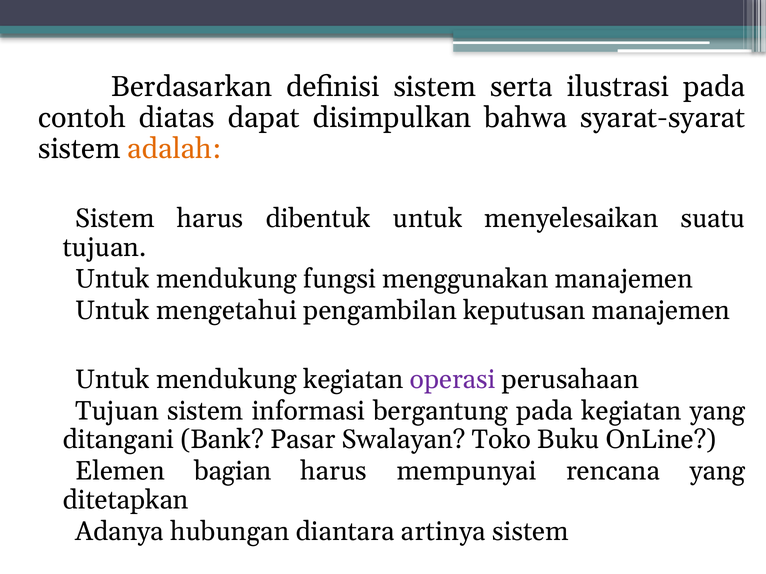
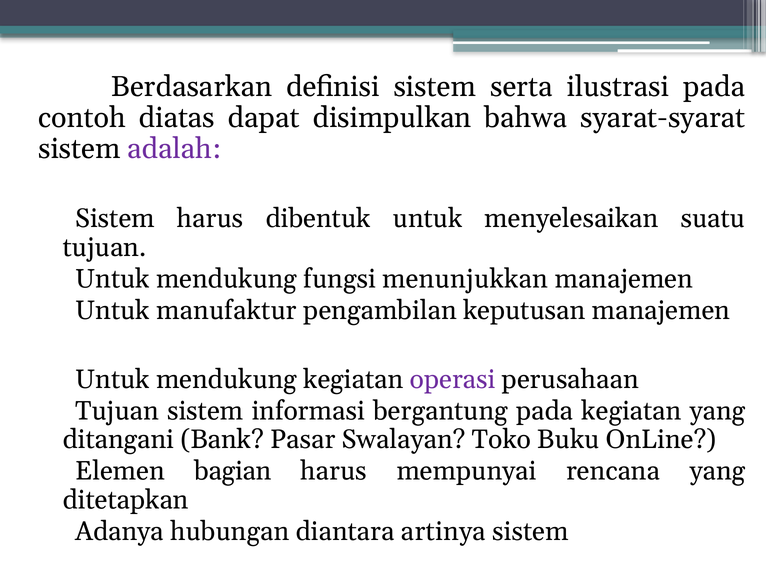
adalah colour: orange -> purple (174, 149)
menggunakan: menggunakan -> menunjukkan (465, 279)
mengetahui: mengetahui -> manufaktur (226, 311)
